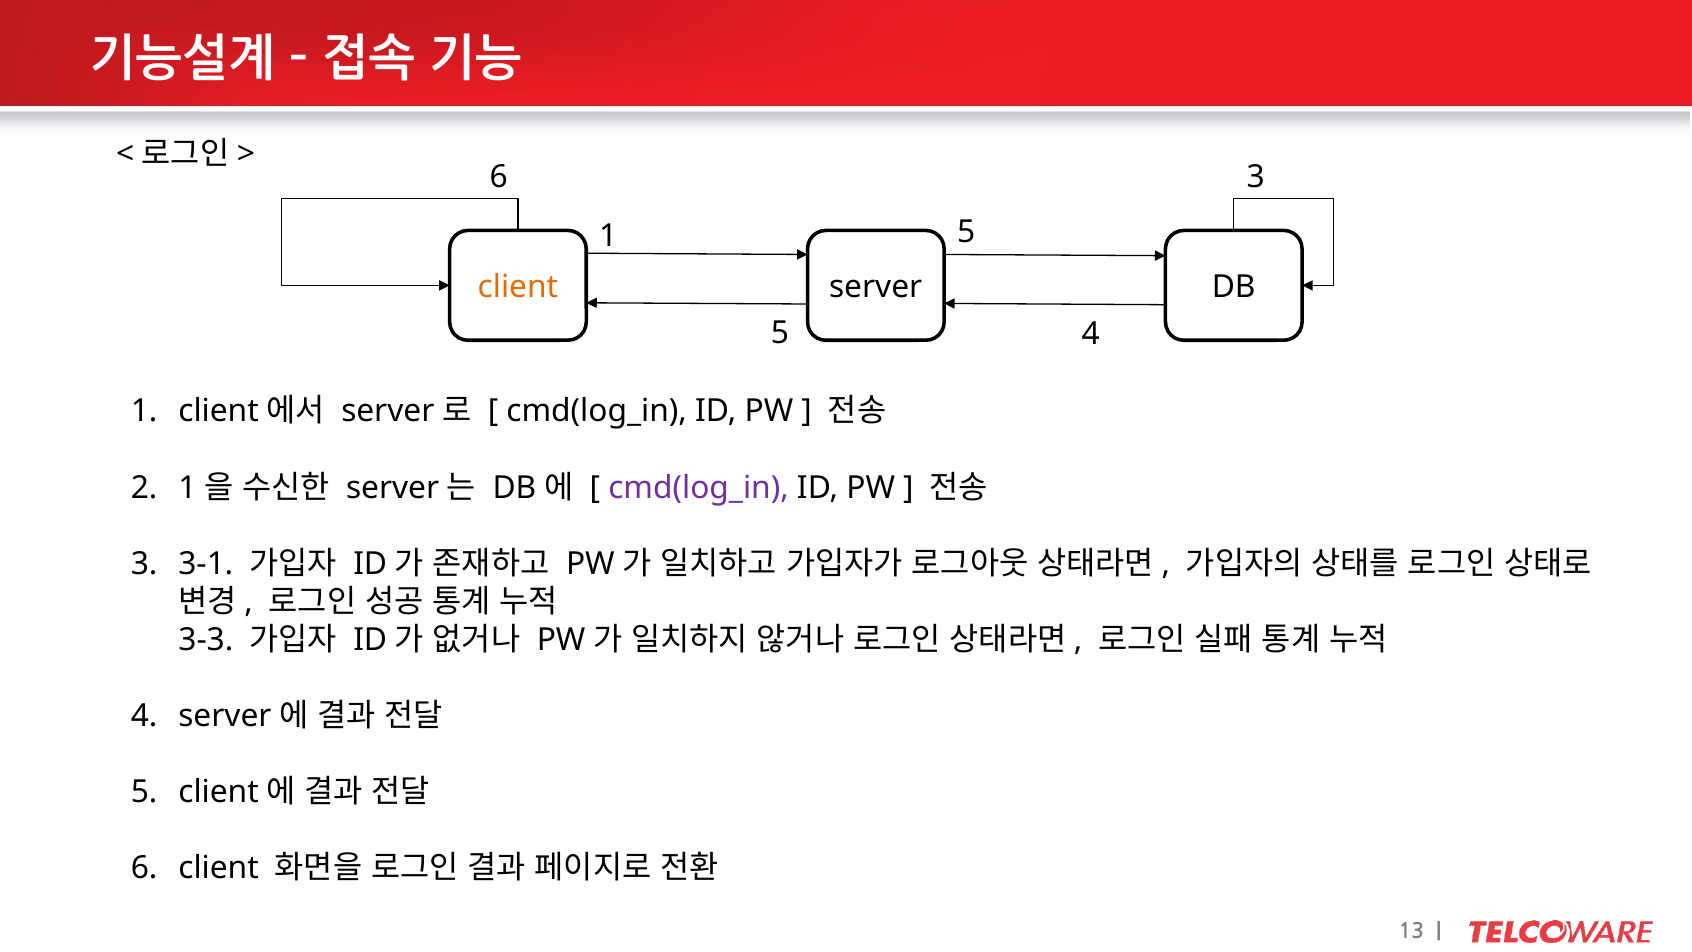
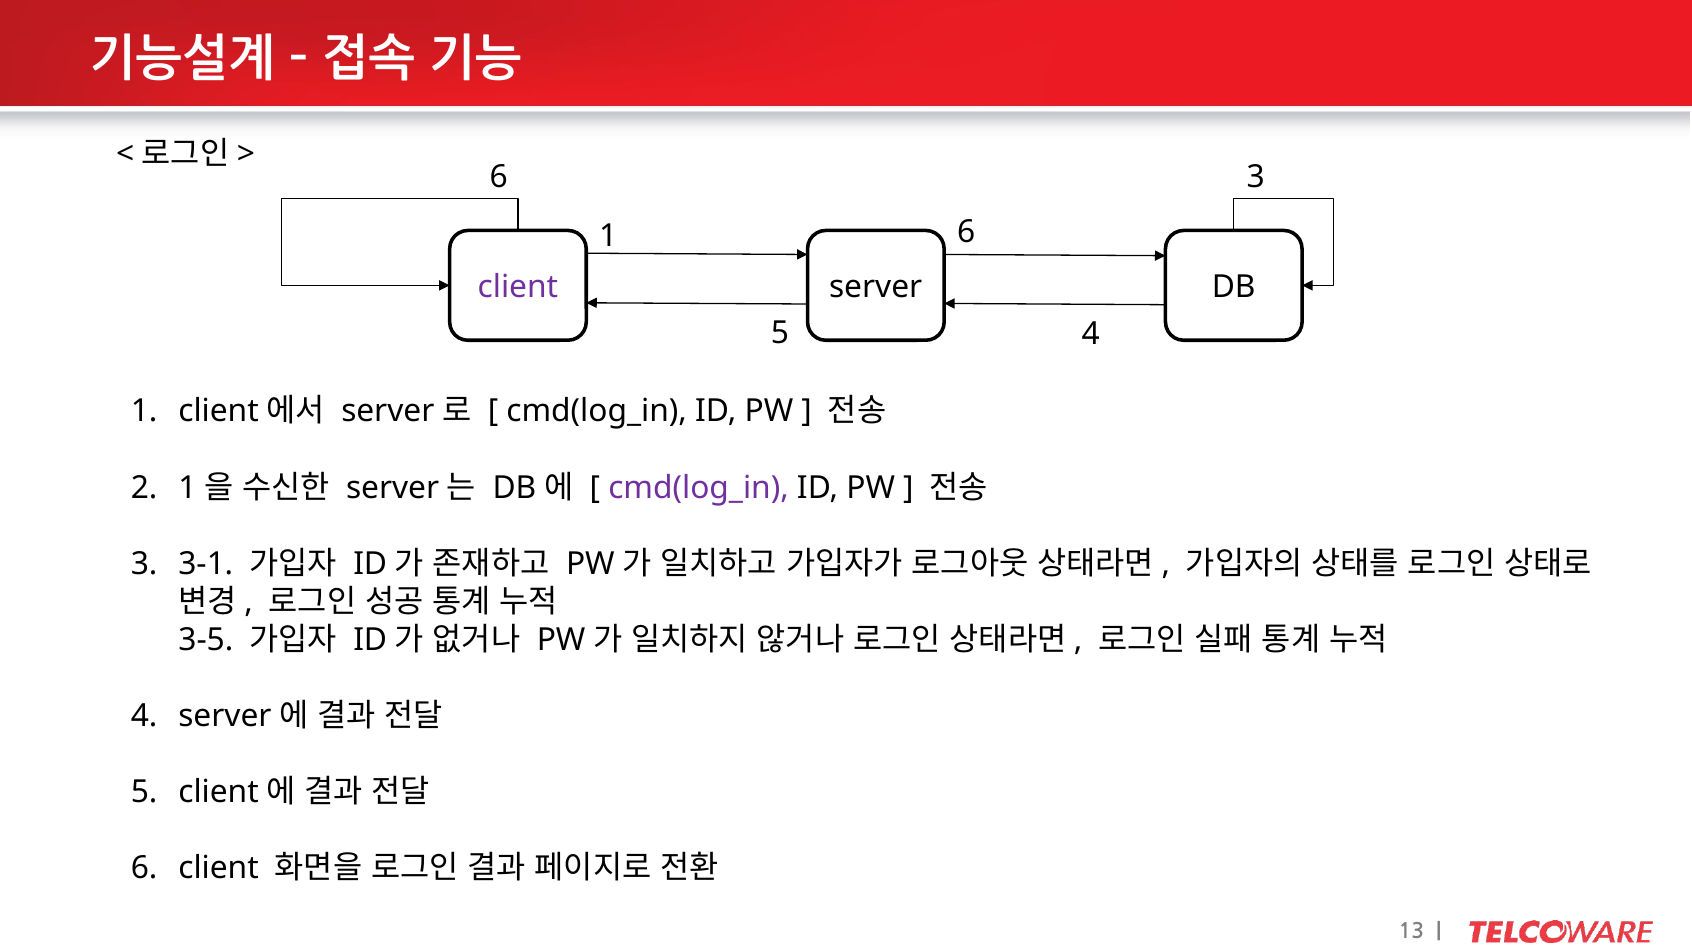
1 5: 5 -> 6 (966, 232)
client colour: orange -> purple (518, 287)
3-3: 3-3 -> 3-5 (206, 640)
